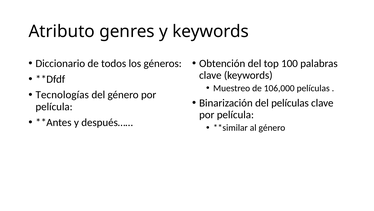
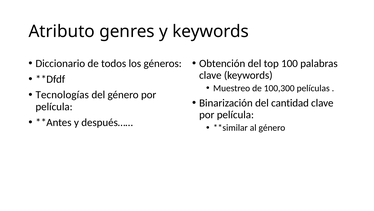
106,000: 106,000 -> 100,300 (279, 88)
del películas: películas -> cantidad (290, 103)
